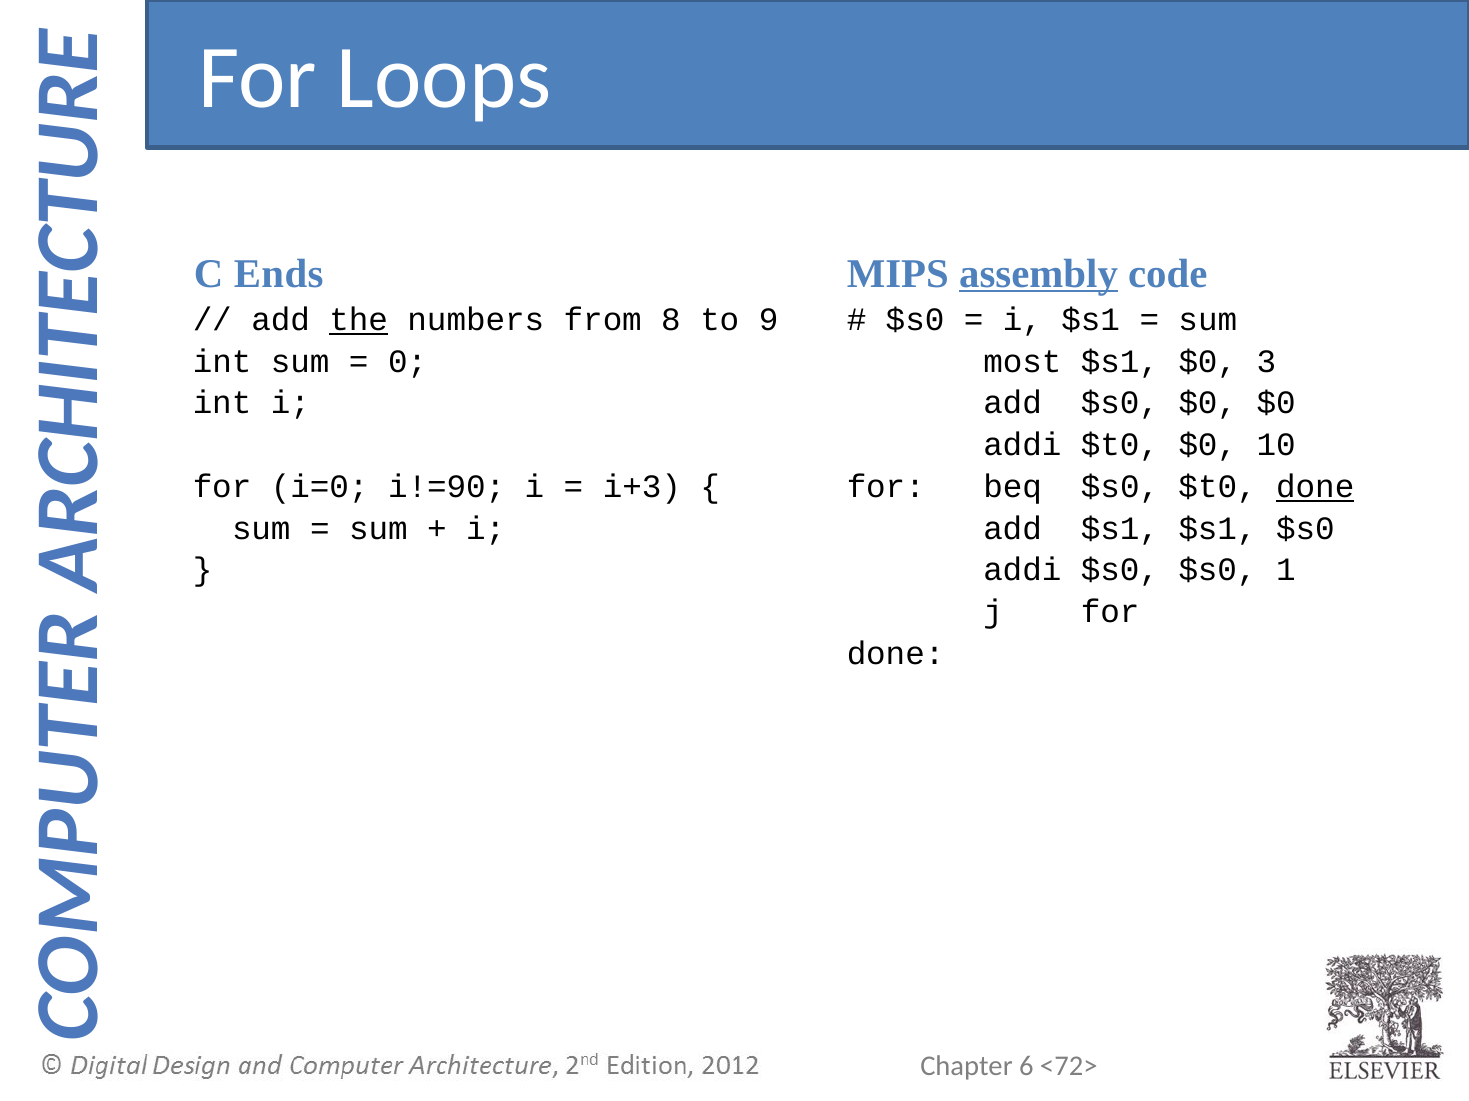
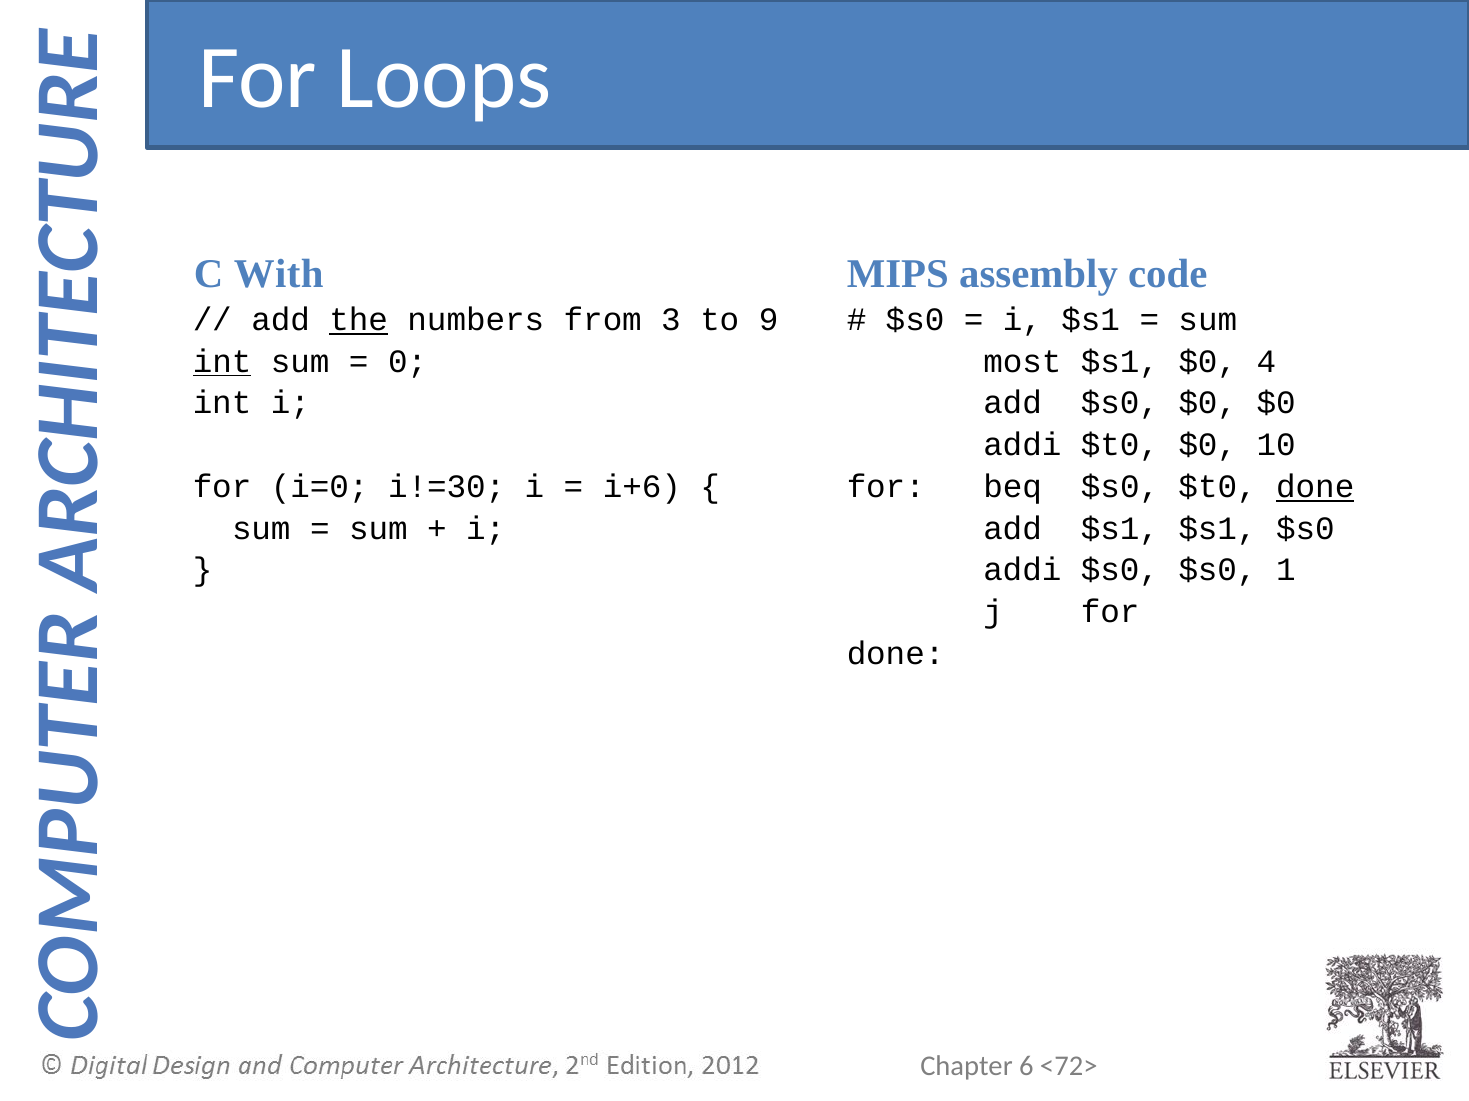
Ends: Ends -> With (279, 274)
assembly underline: present -> none (1039, 274)
8: 8 -> 3 (671, 320)
int underline: none -> present (222, 362)
3: 3 -> 4 (1266, 362)
i!=90: i!=90 -> i!=30 (447, 487)
i+3: i+3 -> i+6 (642, 487)
